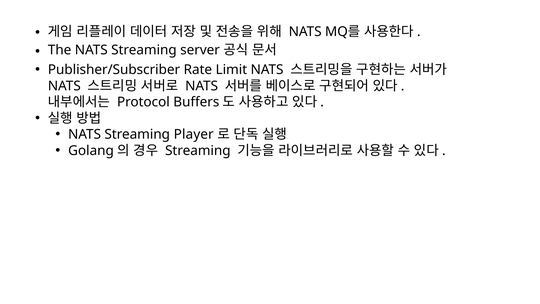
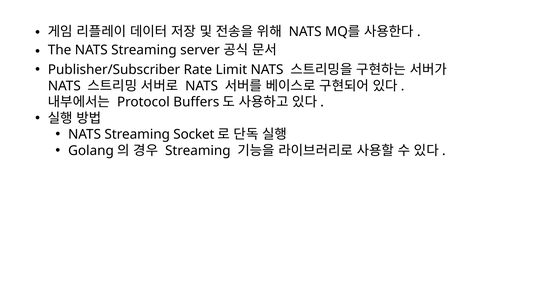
Player: Player -> Socket (194, 134)
